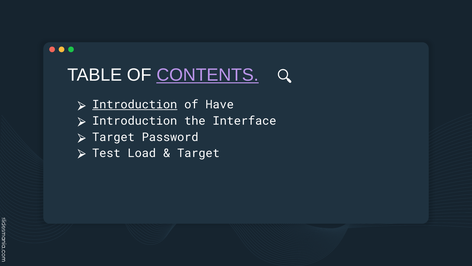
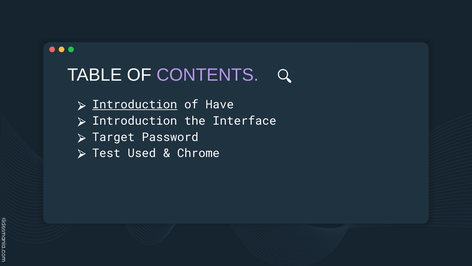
CONTENTS underline: present -> none (208, 75)
Load: Load -> Used (142, 153)
Target: Target -> Chrome (198, 153)
